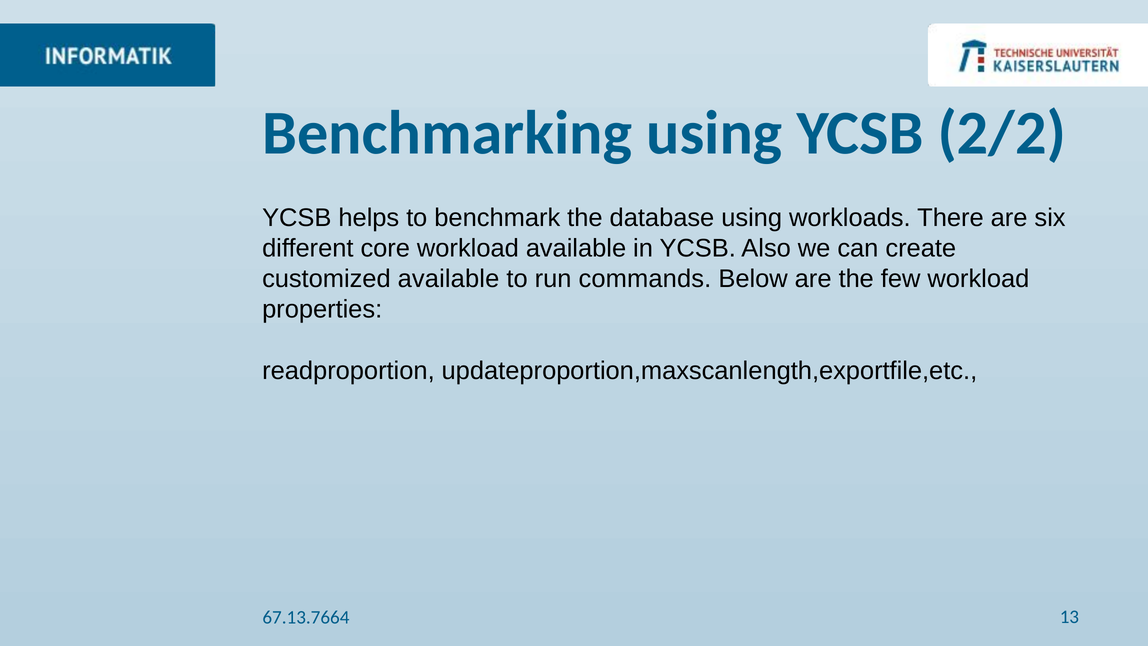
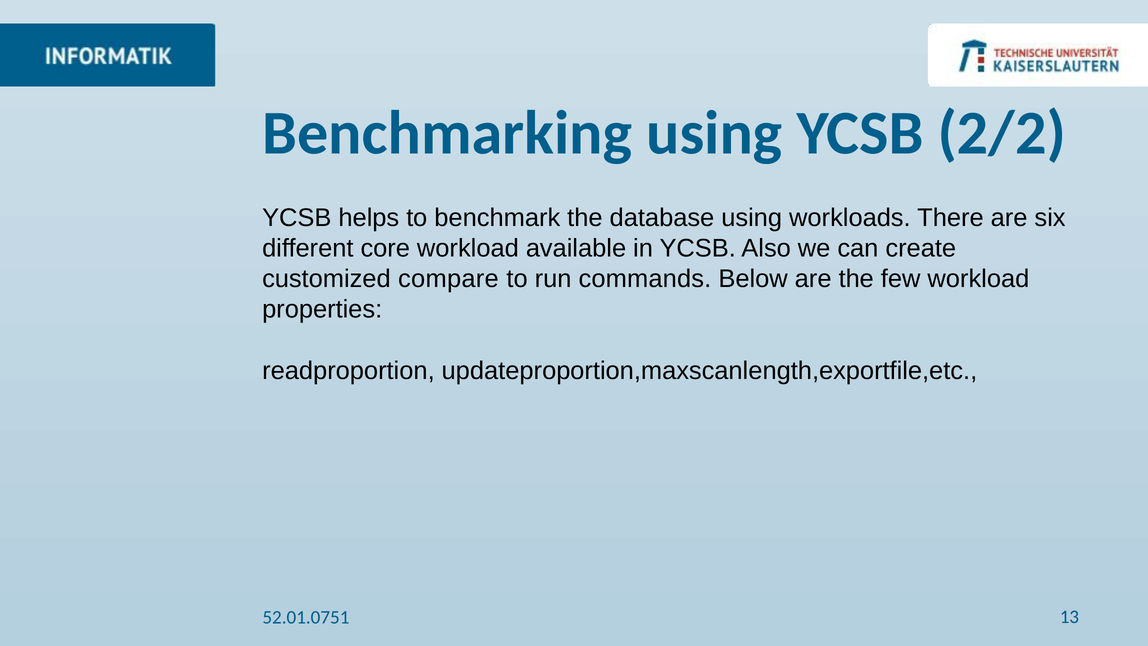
customized available: available -> compare (448, 279)
67.13.7664: 67.13.7664 -> 52.01.0751 (306, 617)
